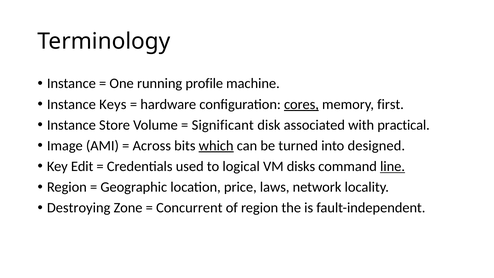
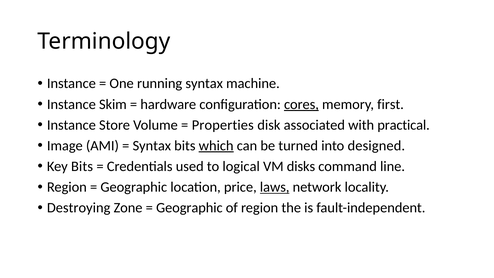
running profile: profile -> syntax (204, 84)
Keys: Keys -> Skim (113, 104)
Significant: Significant -> Properties (223, 125)
Across: Across -> Syntax (152, 146)
Key Edit: Edit -> Bits (82, 166)
line underline: present -> none (393, 166)
laws underline: none -> present (275, 187)
Concurrent: Concurrent -> Geographic (189, 208)
